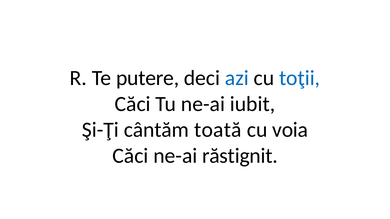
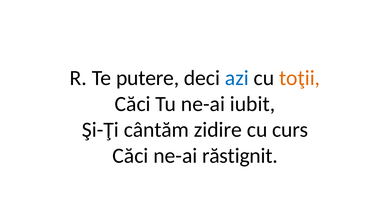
toţii colour: blue -> orange (300, 78)
toată: toată -> zidire (218, 130)
voia: voia -> curs (290, 130)
